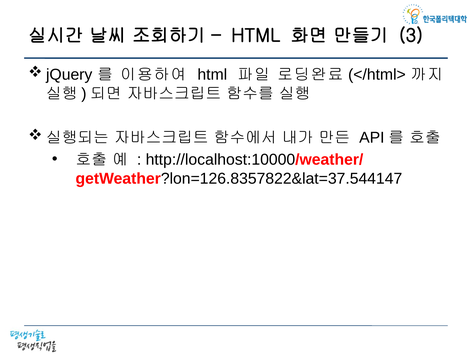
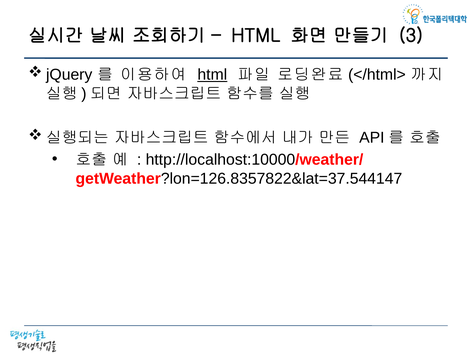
html underline: none -> present (212, 75)
